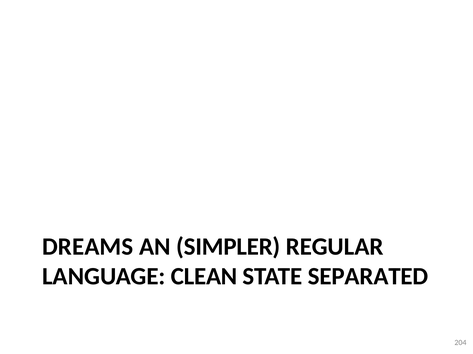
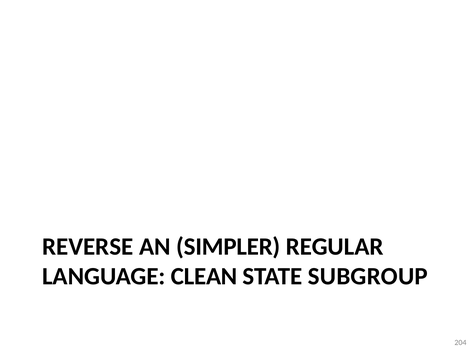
DREAMS: DREAMS -> REVERSE (88, 247)
SEPARATED: SEPARATED -> SUBGROUP (368, 277)
